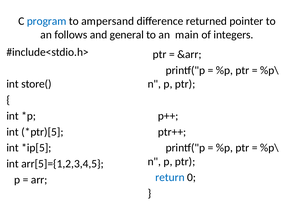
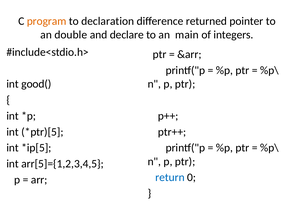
program colour: blue -> orange (47, 21)
ampersand: ampersand -> declaration (108, 21)
follows: follows -> double (71, 35)
general: general -> declare (127, 35)
store(: store( -> good( (36, 84)
